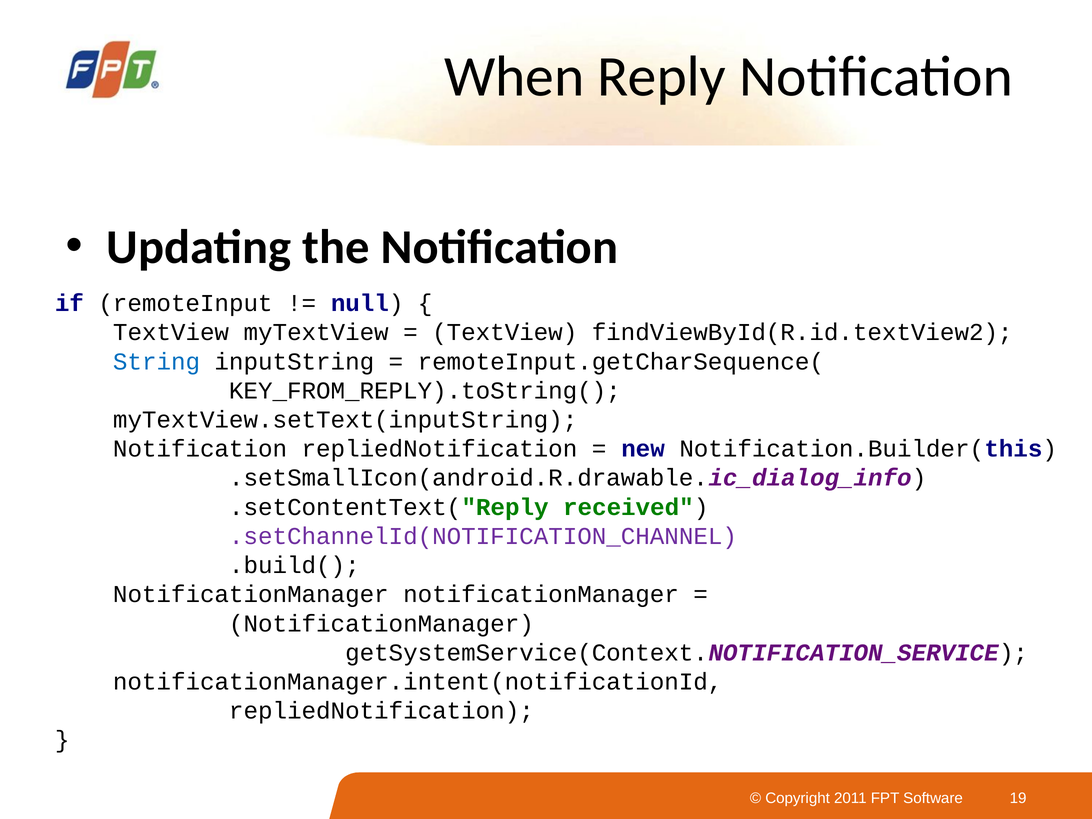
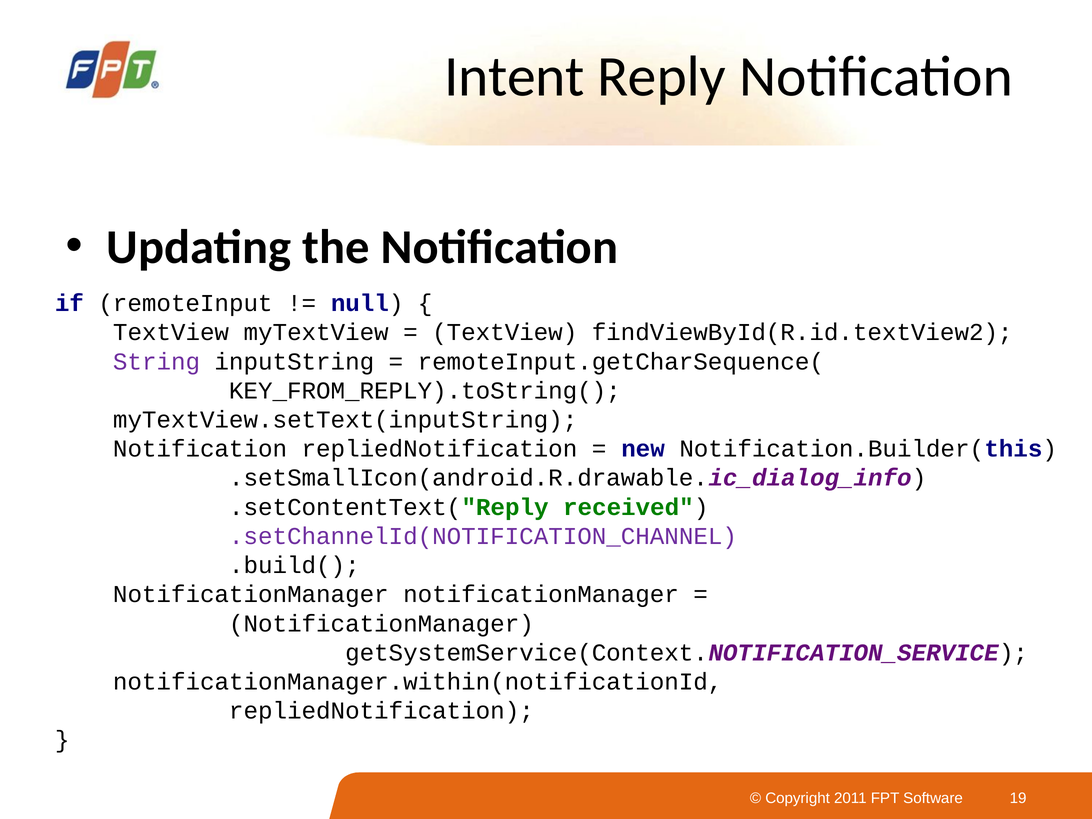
When: When -> Intent (514, 77)
String colour: blue -> purple (157, 362)
notificationManager.intent(notificationId: notificationManager.intent(notificationId -> notificationManager.within(notificationId (418, 682)
